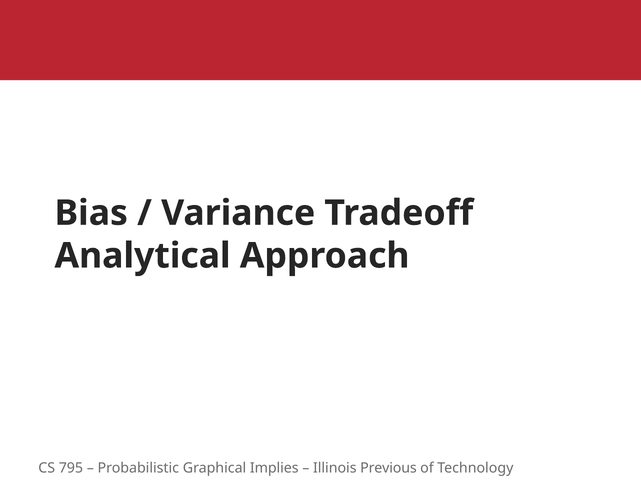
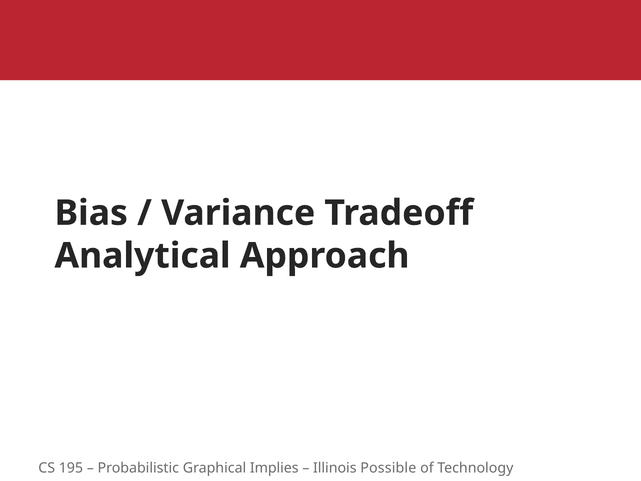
795: 795 -> 195 (71, 468)
Previous: Previous -> Possible (388, 468)
